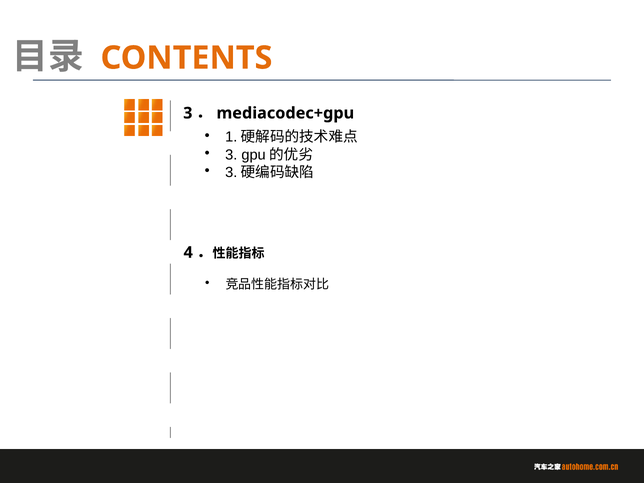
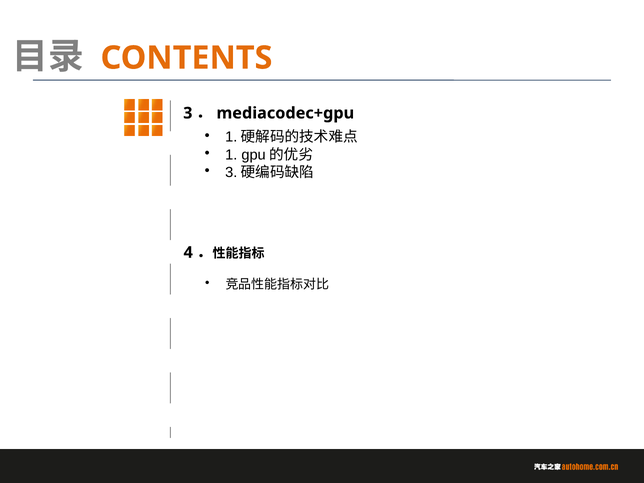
3: 3 -> 1 (231, 155)
